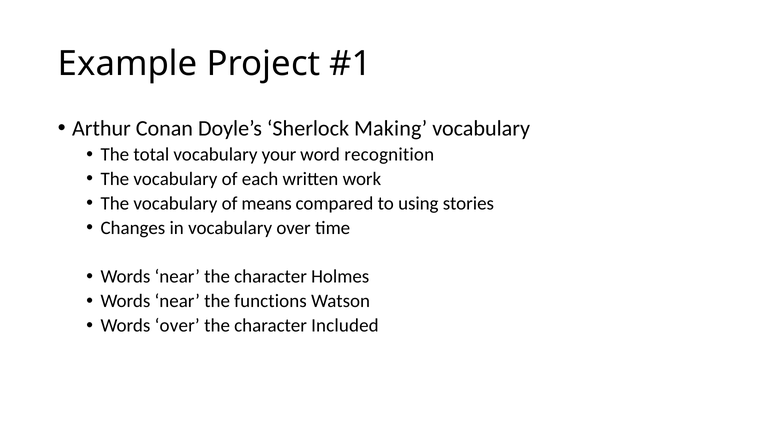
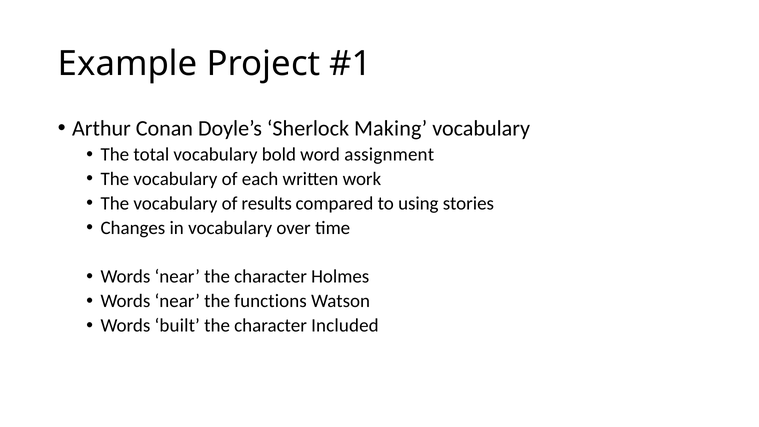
your: your -> bold (279, 154)
recognition: recognition -> assignment (389, 154)
means: means -> results (267, 203)
Words over: over -> built (177, 325)
